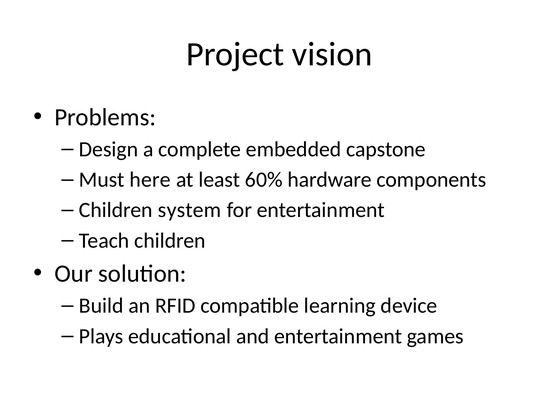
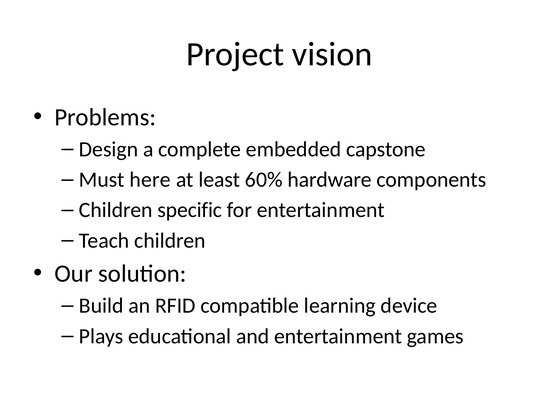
system: system -> specific (190, 210)
